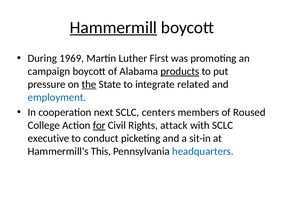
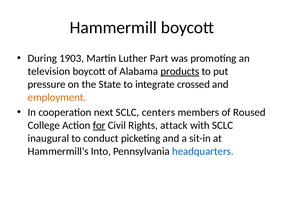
Hammermill underline: present -> none (113, 27)
1969: 1969 -> 1903 (72, 58)
First: First -> Part (159, 58)
campaign: campaign -> television (49, 71)
the underline: present -> none (89, 84)
related: related -> crossed (193, 84)
employment colour: blue -> orange (57, 97)
executive: executive -> inaugural (48, 138)
This: This -> Into (101, 151)
